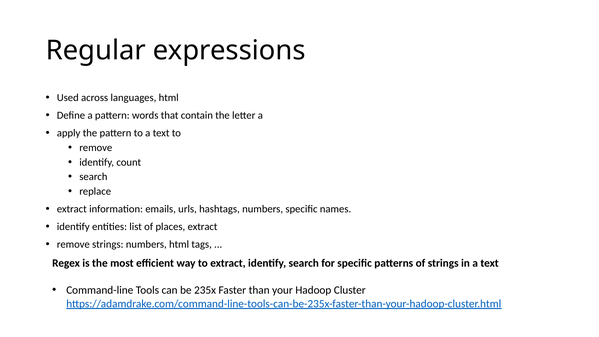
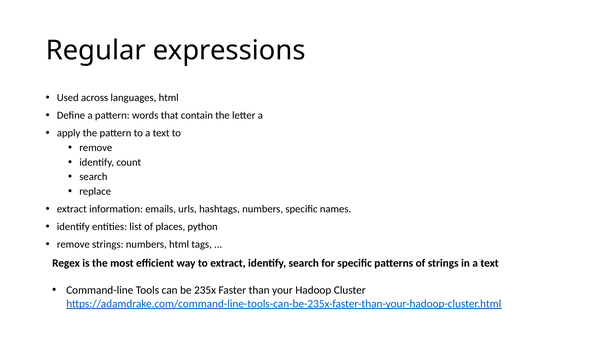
places extract: extract -> python (203, 227)
